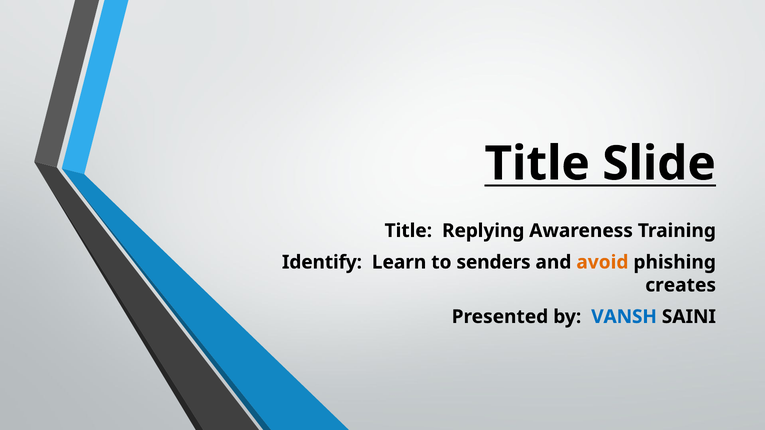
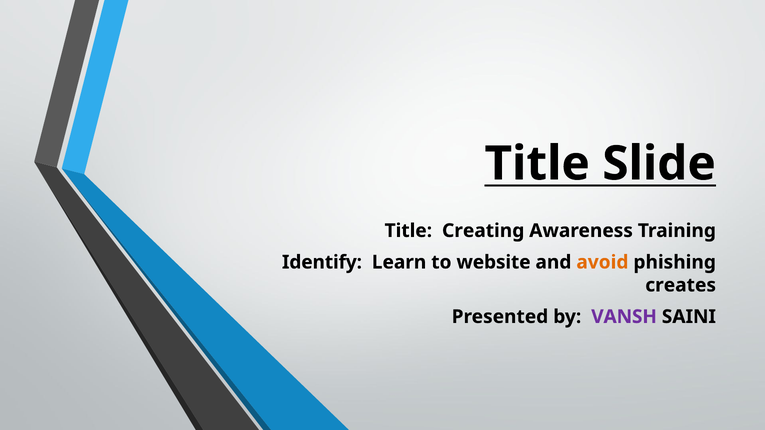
Replying: Replying -> Creating (483, 231)
senders: senders -> website (494, 262)
VANSH colour: blue -> purple (624, 317)
